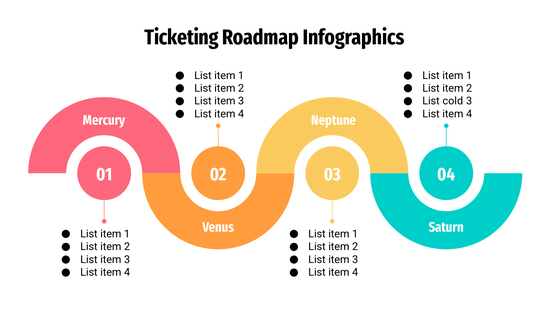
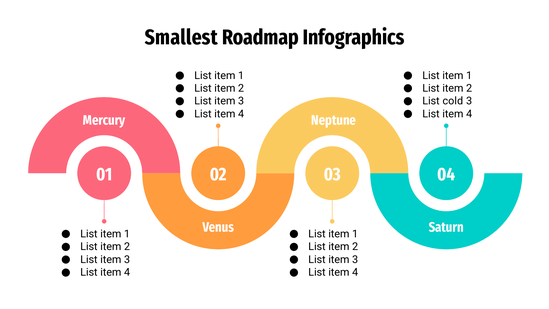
Ticketing: Ticketing -> Smallest (181, 37)
